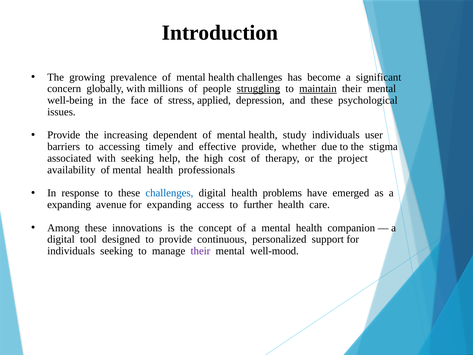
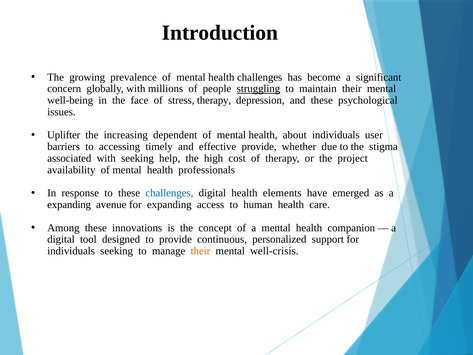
maintain underline: present -> none (318, 89)
stress applied: applied -> therapy (214, 100)
Provide: Provide -> Uplifter (64, 135)
study: study -> about (295, 135)
problems: problems -> elements (282, 193)
further: further -> human (258, 204)
their colour: purple -> orange (200, 251)
well-mood: well-mood -> well-crisis (274, 251)
